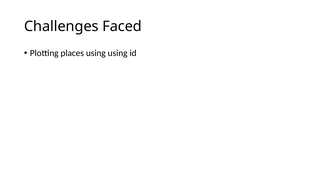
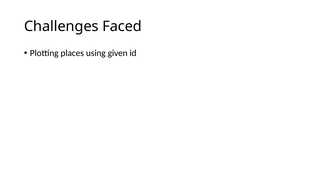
using using: using -> given (118, 53)
